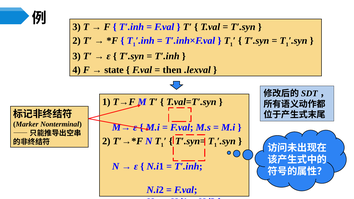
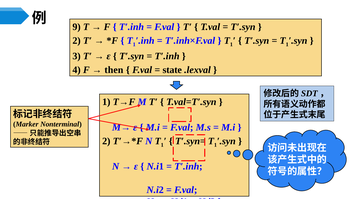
3: 3 -> 9 (77, 27)
state: state -> then (114, 70)
then: then -> state (172, 70)
